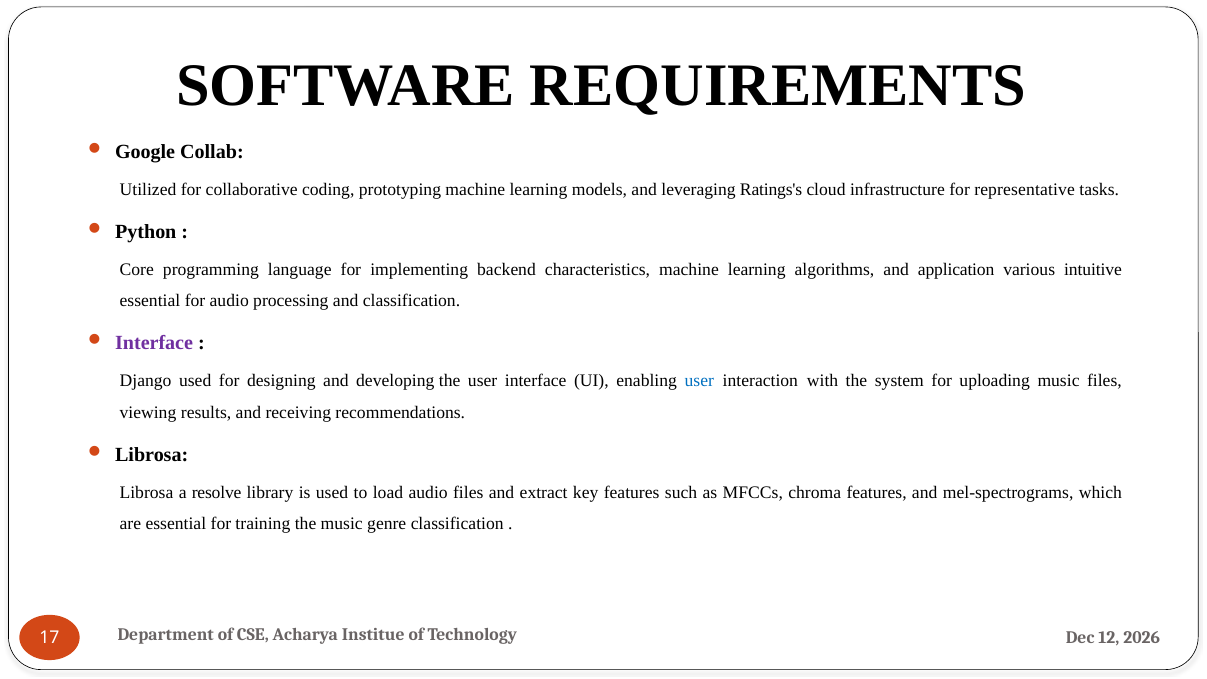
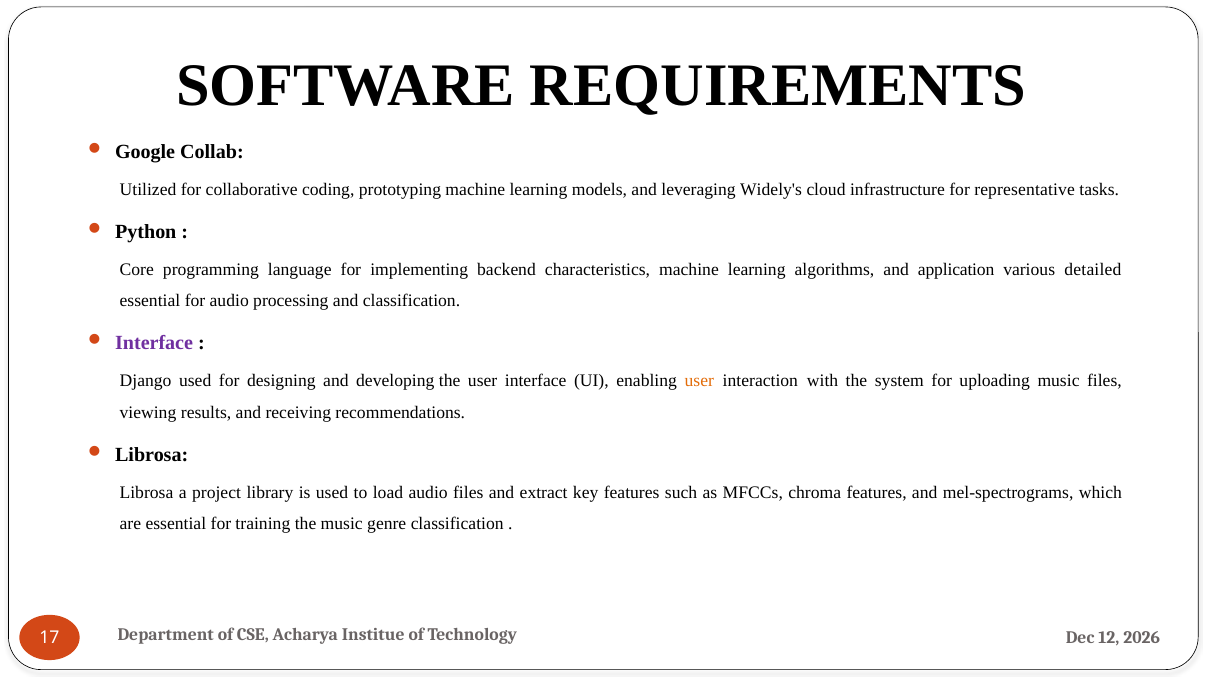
Ratings's: Ratings's -> Widely's (771, 190)
intuitive: intuitive -> detailed (1093, 269)
user colour: blue -> orange (699, 381)
resolve: resolve -> project (217, 492)
